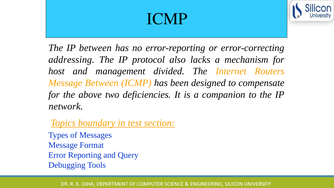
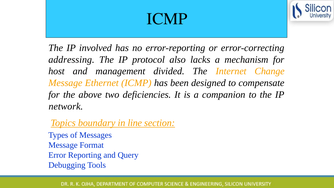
IP between: between -> involved (95, 48)
Routers: Routers -> Change (270, 71)
Message Between: Between -> Ethernet (102, 83)
test: test -> line (135, 123)
